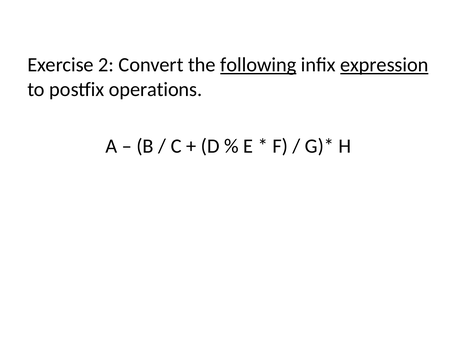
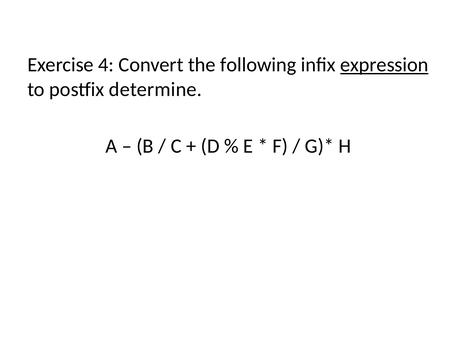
2: 2 -> 4 (106, 65)
following underline: present -> none (258, 65)
operations: operations -> determine (155, 89)
